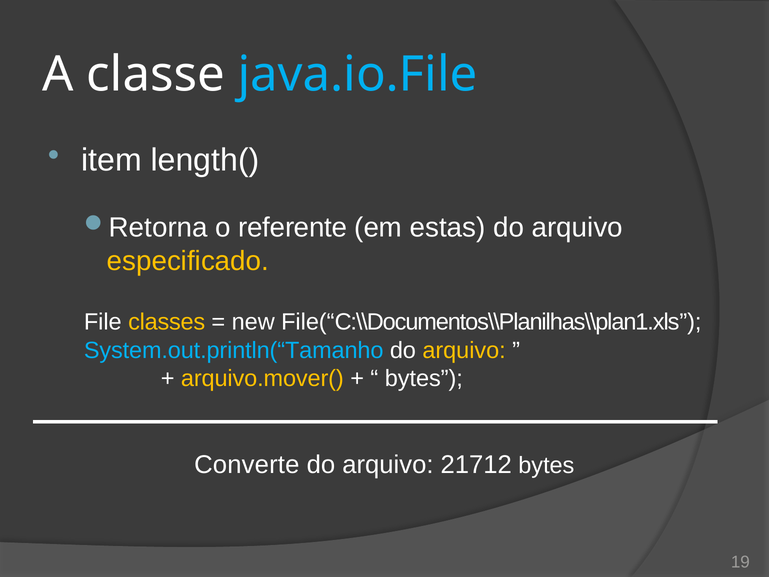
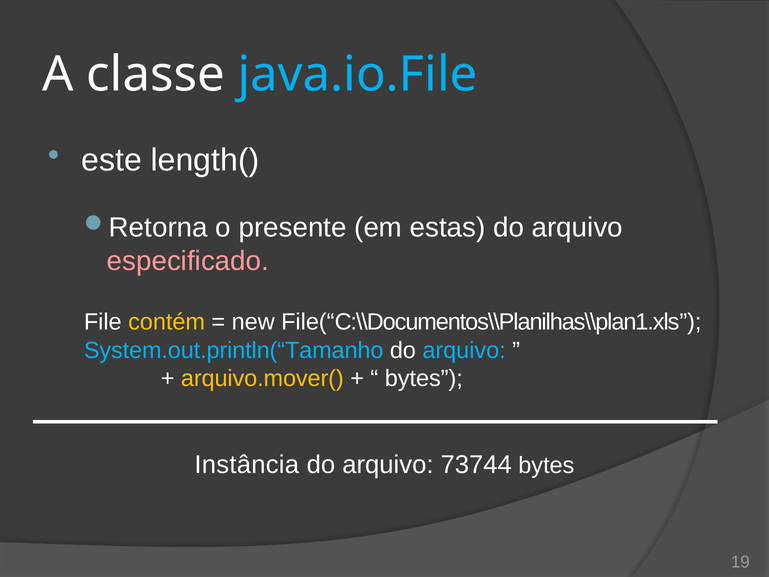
item: item -> este (112, 160)
referente: referente -> presente (293, 228)
especificado colour: yellow -> pink (188, 261)
classes: classes -> contém (167, 322)
arquivo colour: yellow -> light blue (464, 350)
Converte: Converte -> Instância (247, 464)
21712: 21712 -> 73744 (476, 464)
